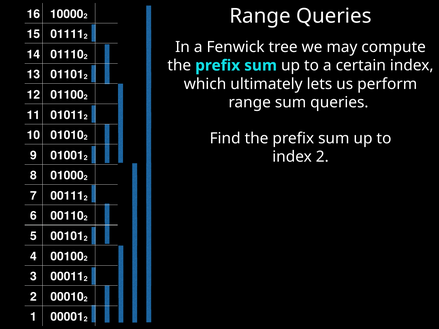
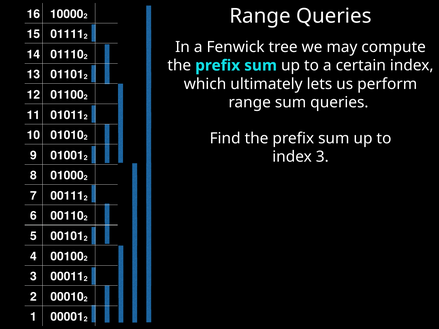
index 2: 2 -> 3 (322, 157)
